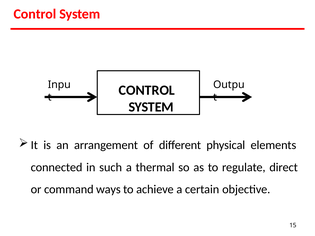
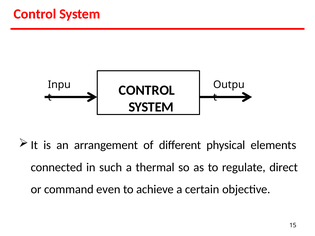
ways: ways -> even (108, 189)
